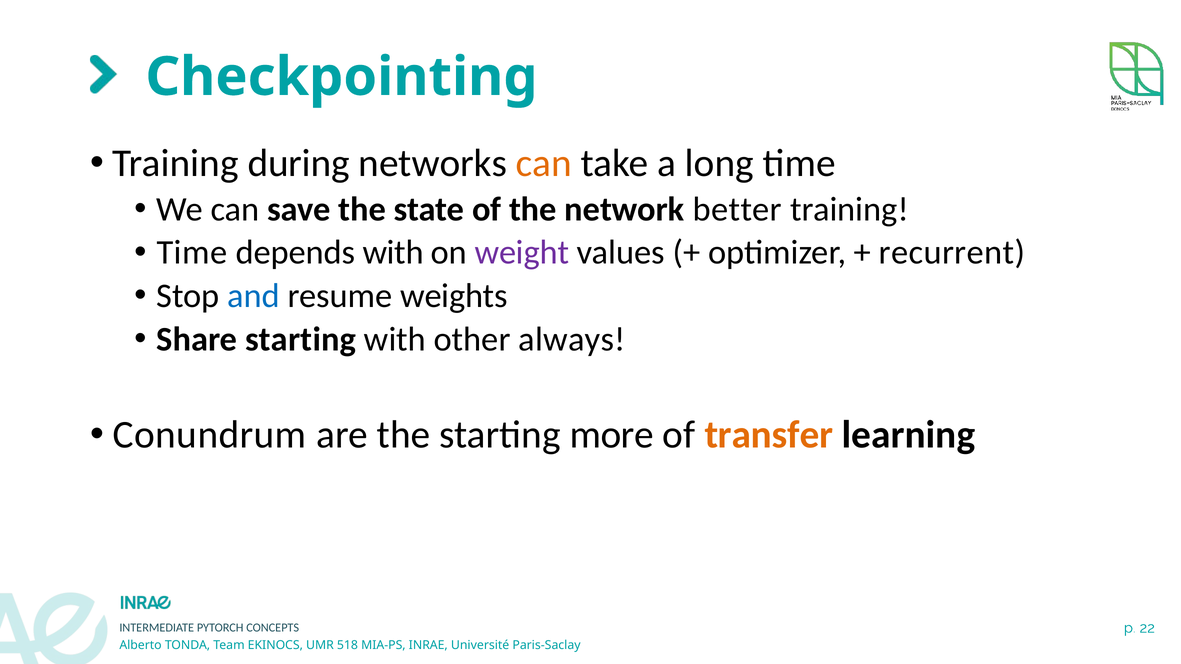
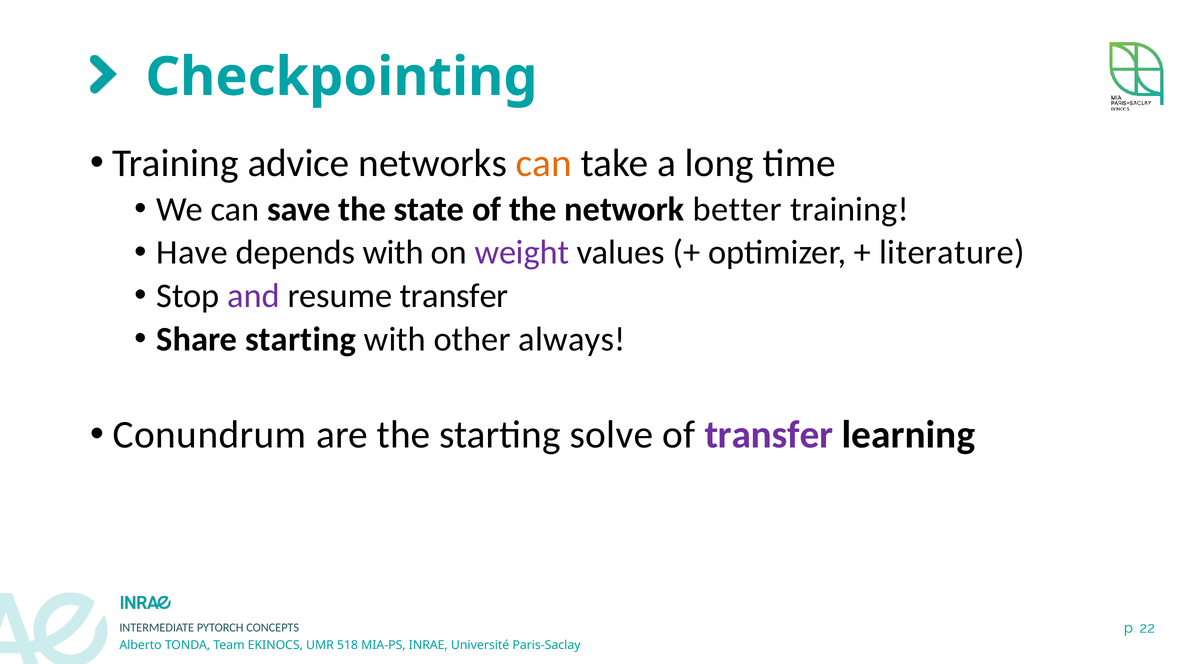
during: during -> advice (299, 163)
Time: Time -> Have (192, 253)
recurrent: recurrent -> literature (952, 253)
and colour: blue -> purple (254, 296)
resume weights: weights -> transfer (454, 296)
more: more -> solve (611, 435)
transfer colour: orange -> purple (769, 435)
